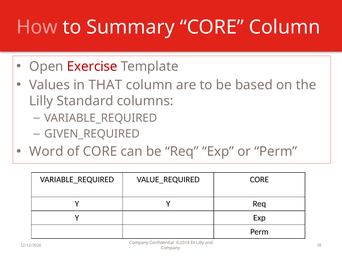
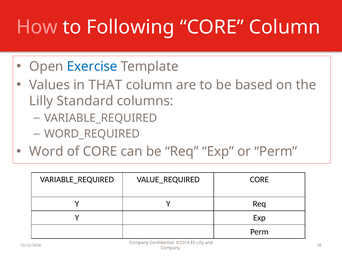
Summary: Summary -> Following (131, 27)
Exercise colour: red -> blue (92, 66)
GIVEN_REQUIRED: GIVEN_REQUIRED -> WORD_REQUIRED (92, 134)
